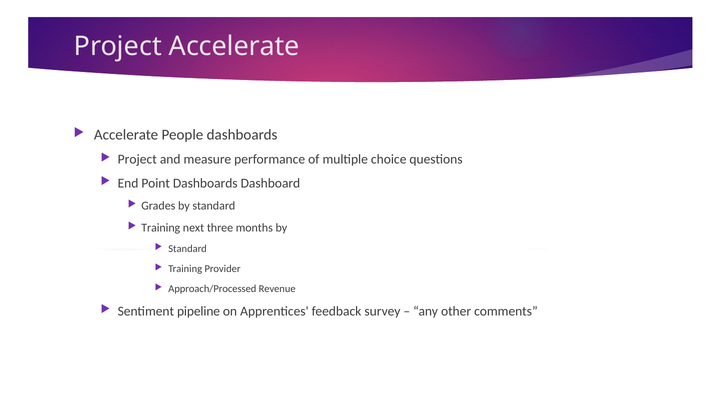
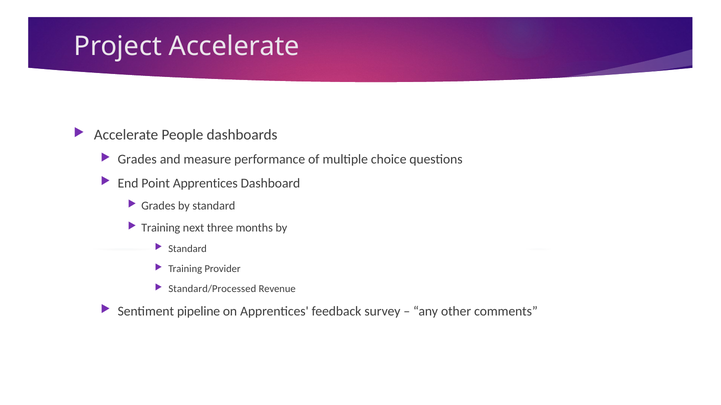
Project: Project -> Grades (137, 160)
Point Dashboards: Dashboards -> Apprentices (205, 184)
Approach/Processed: Approach/Processed -> Standard/Processed (212, 289)
